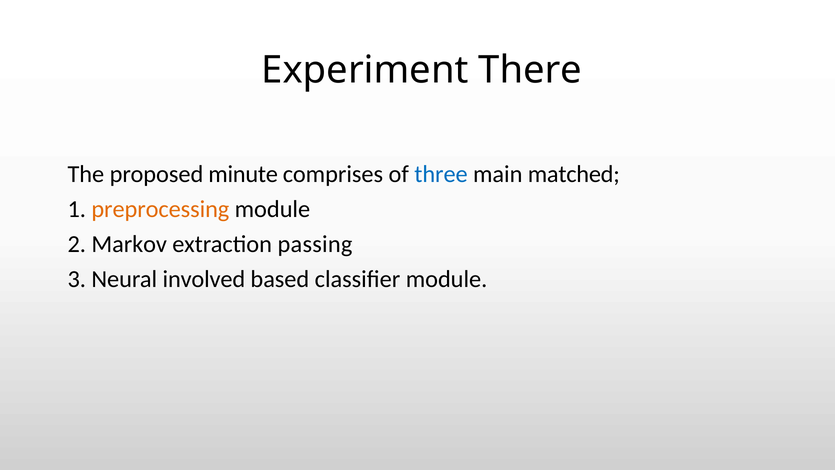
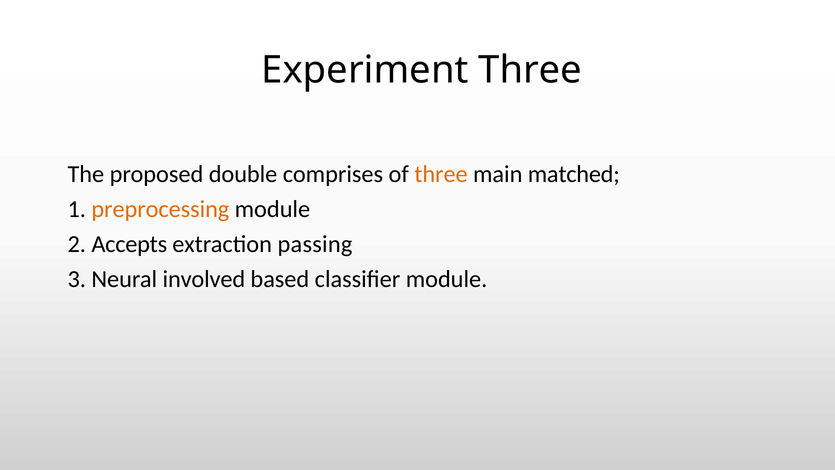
Experiment There: There -> Three (530, 70)
minute: minute -> double (243, 174)
three colour: blue -> orange (441, 174)
Markov: Markov -> Accepts (129, 244)
